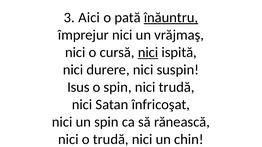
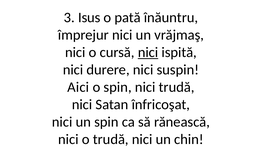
Aici: Aici -> Isus (89, 18)
înăuntru underline: present -> none (171, 18)
Isus: Isus -> Aici (78, 87)
